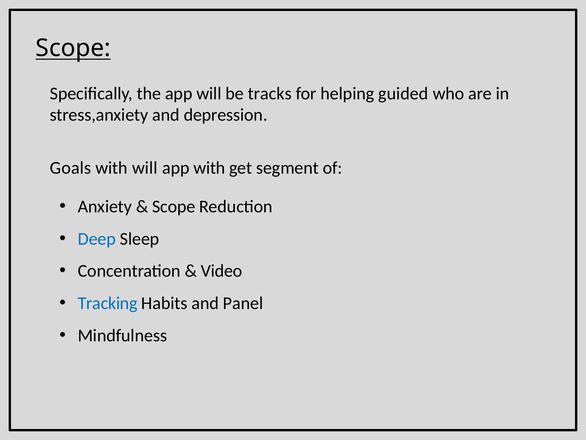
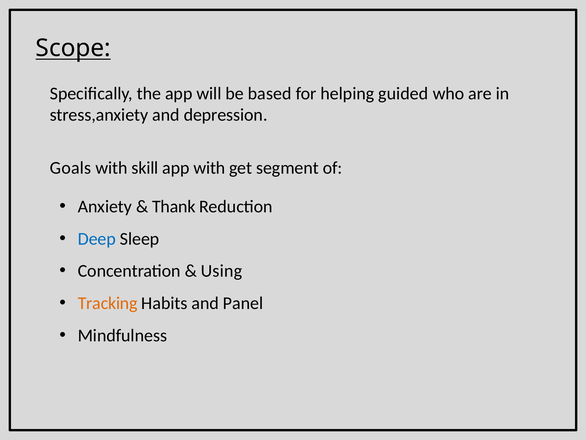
tracks: tracks -> based (270, 93)
with will: will -> skill (145, 168)
Scope: Scope -> Thank (174, 206)
Video: Video -> Using (222, 271)
Tracking colour: blue -> orange (108, 303)
